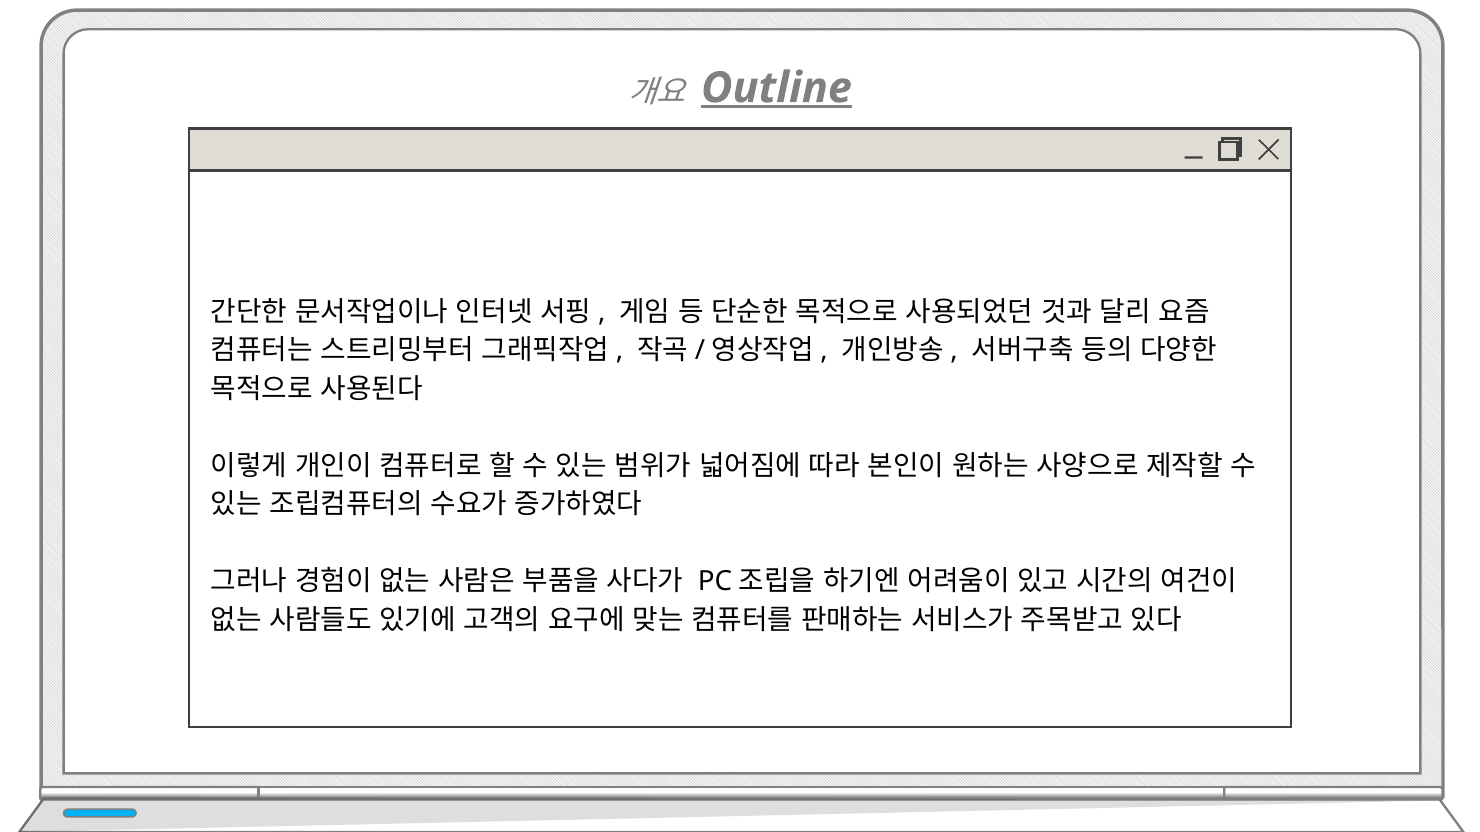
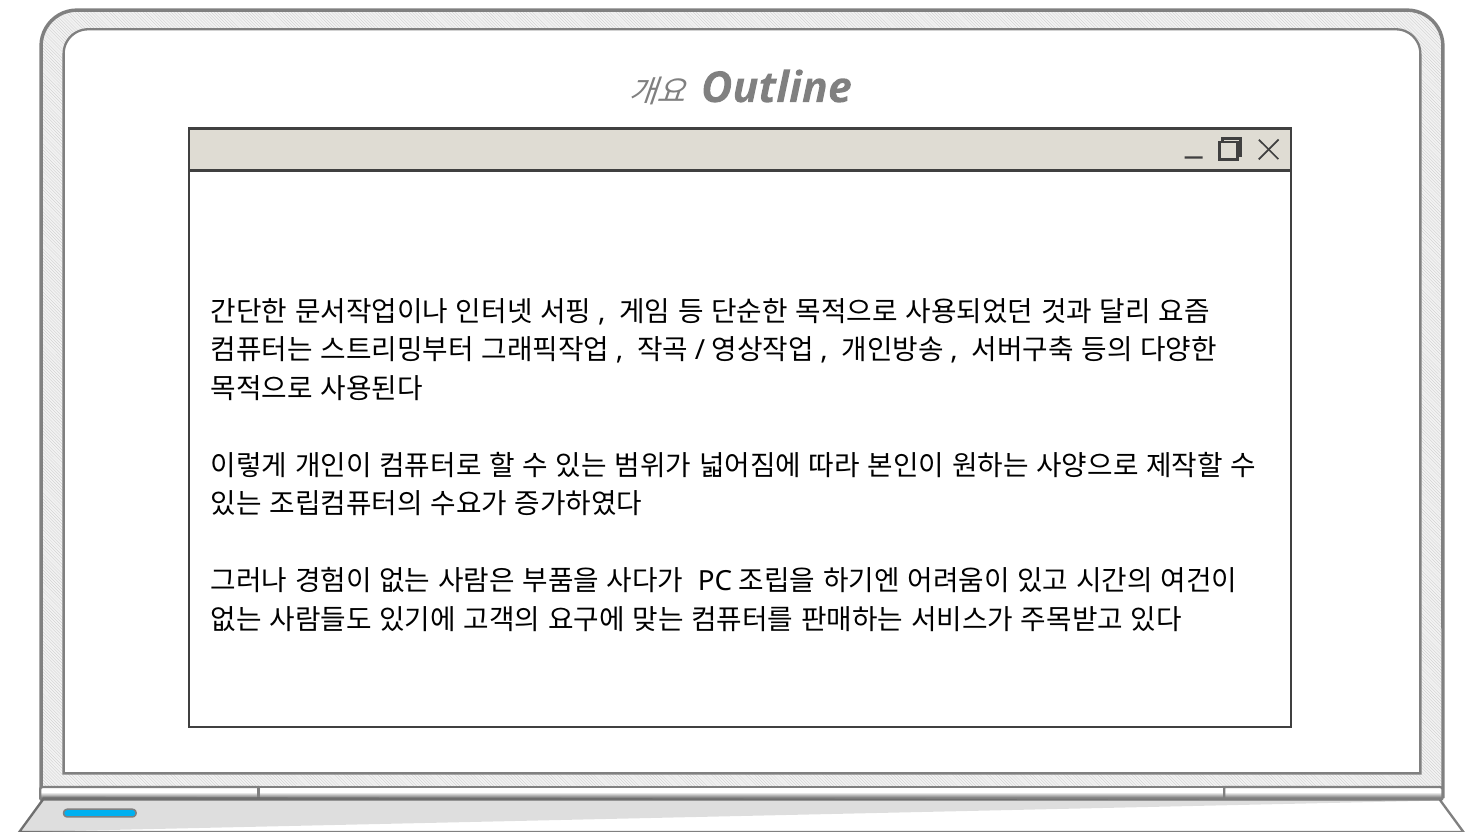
Outline underline: present -> none (776, 88)
